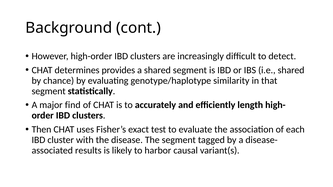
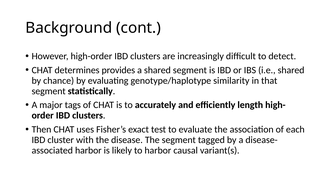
find: find -> tags (73, 105)
results: results -> harbor (88, 151)
